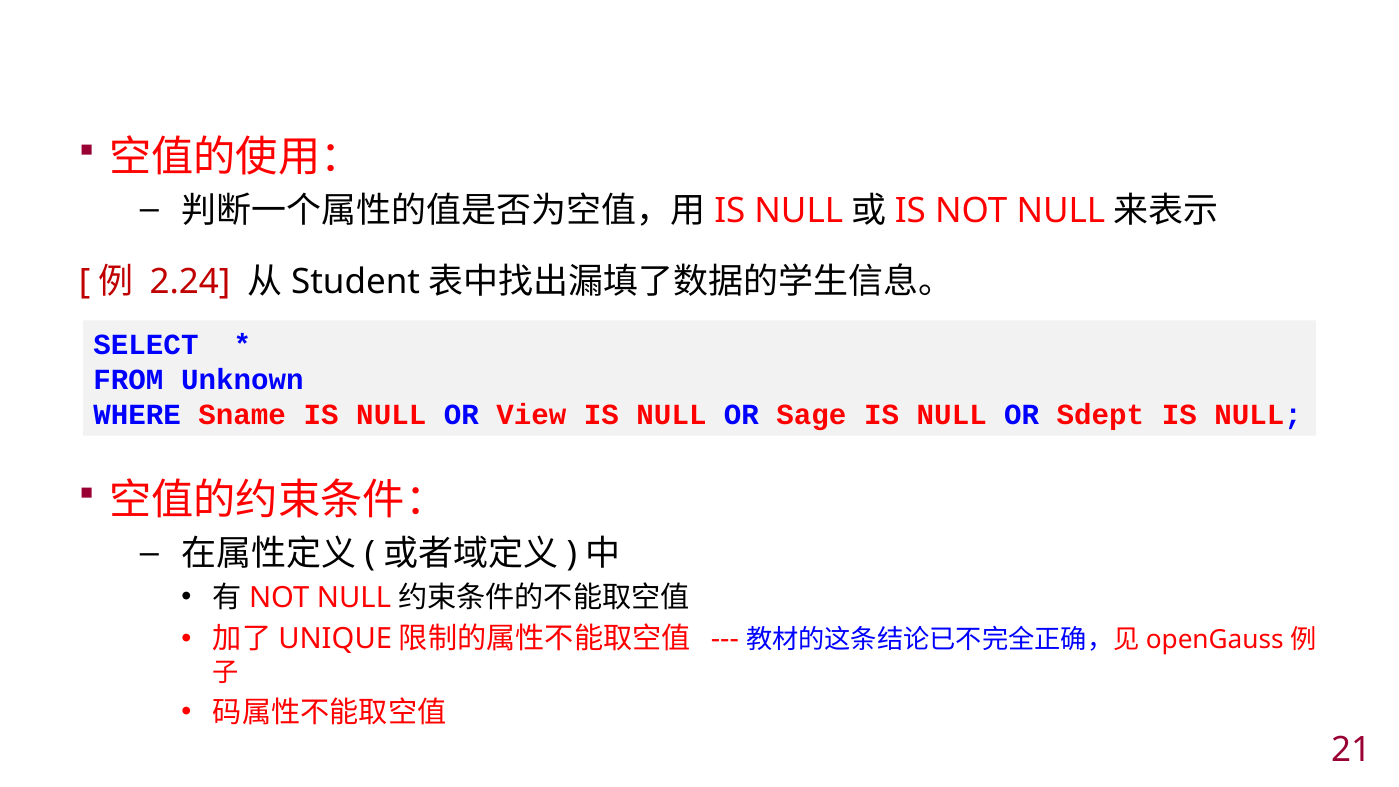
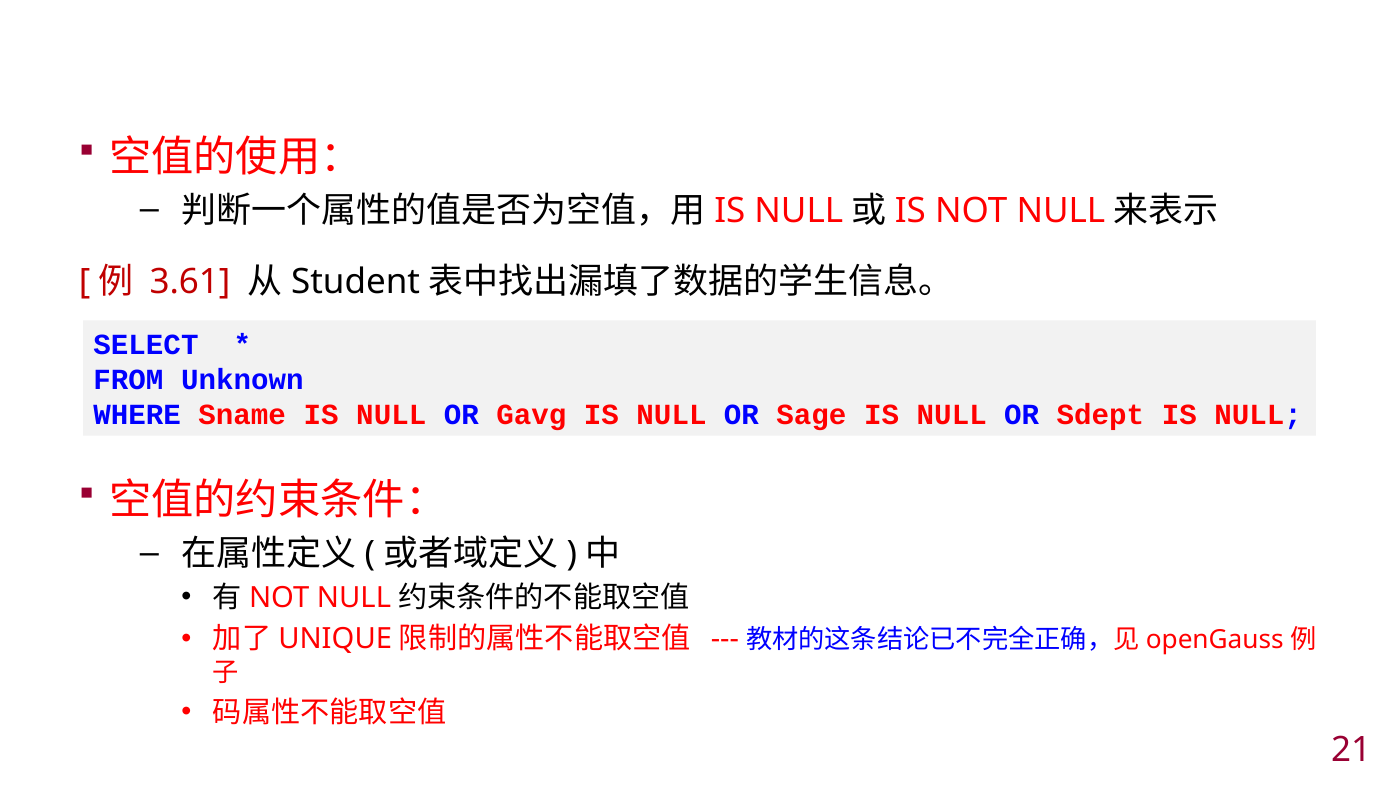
2.24: 2.24 -> 3.61 (190, 282)
View: View -> Gavg (531, 415)
